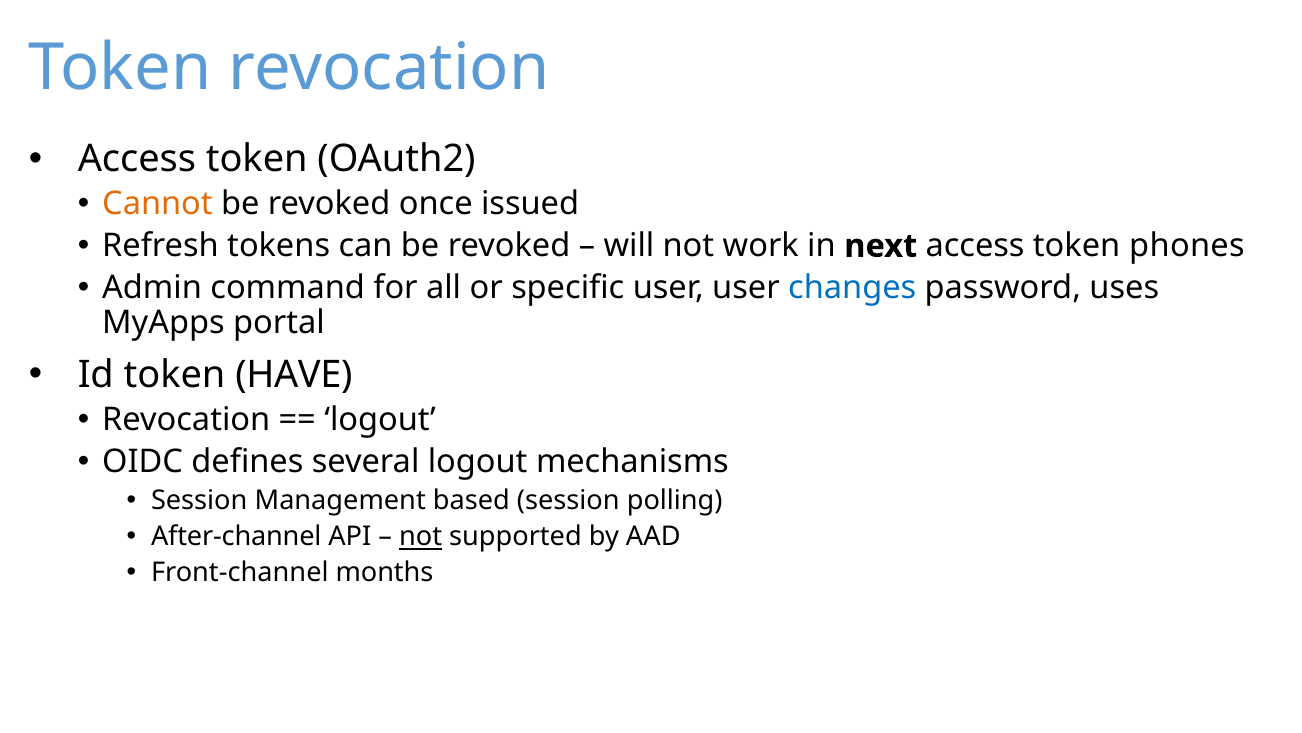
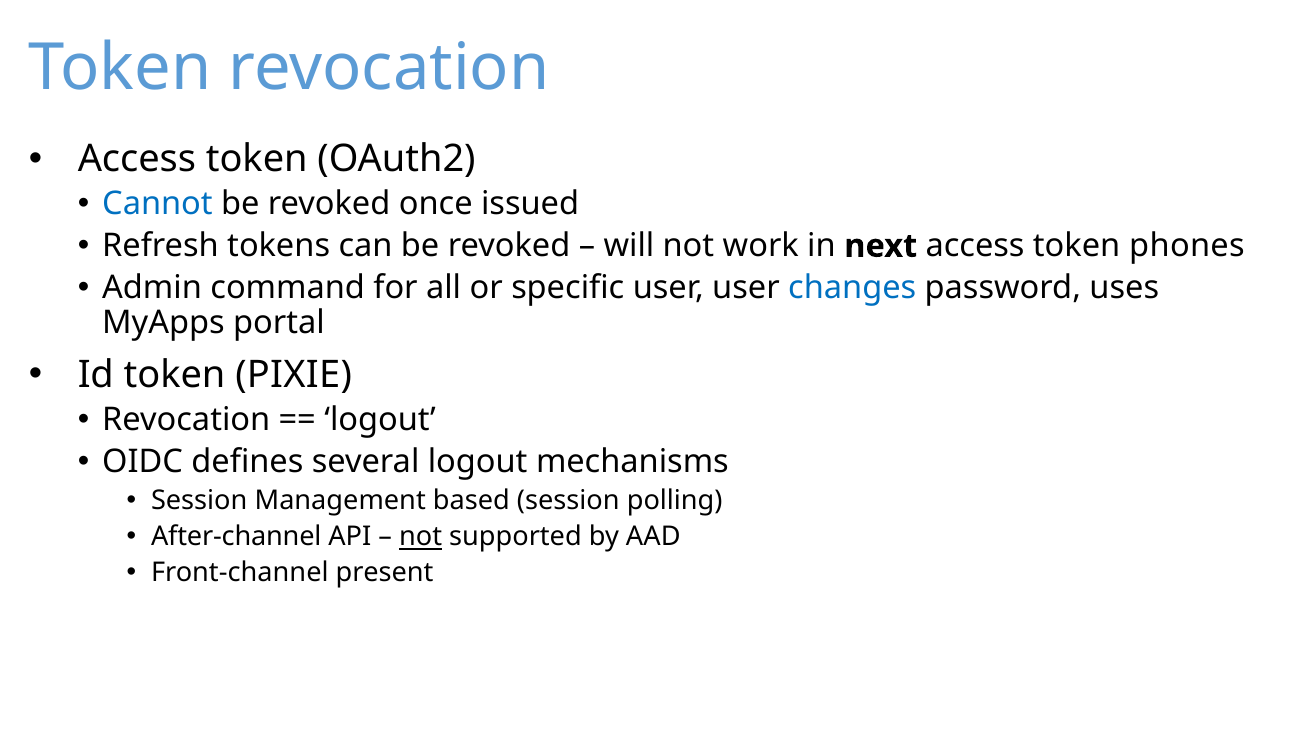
Cannot colour: orange -> blue (157, 204)
HAVE: HAVE -> PIXIE (294, 374)
months: months -> present (385, 572)
